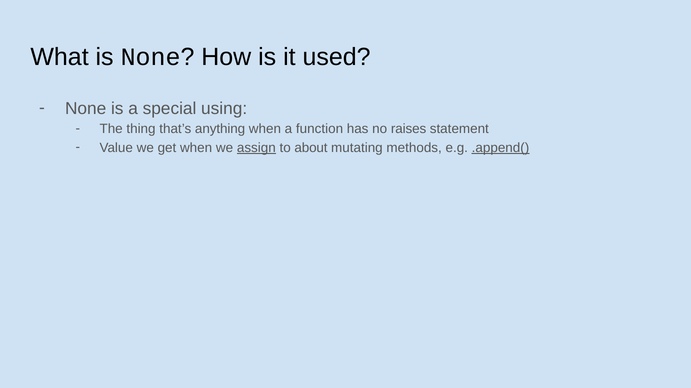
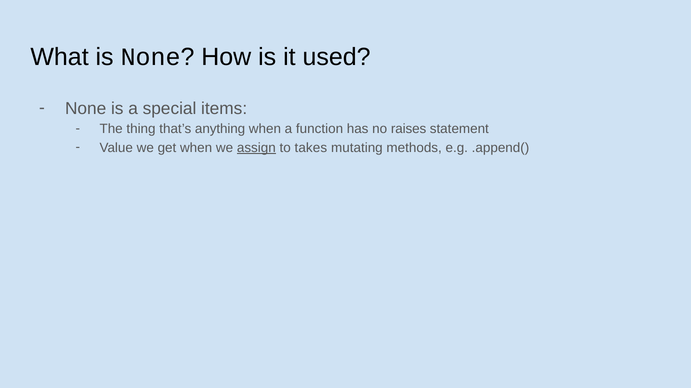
using: using -> items (224, 109)
about: about -> takes (311, 148)
.append( underline: present -> none (501, 148)
